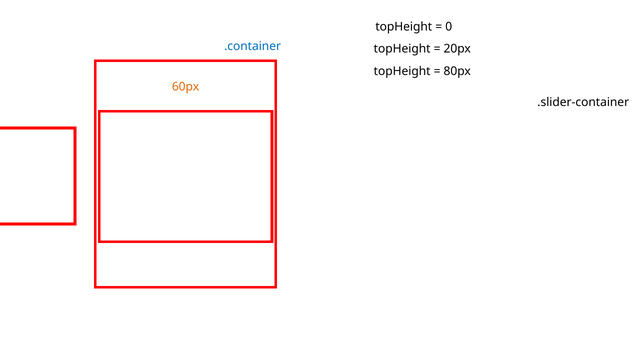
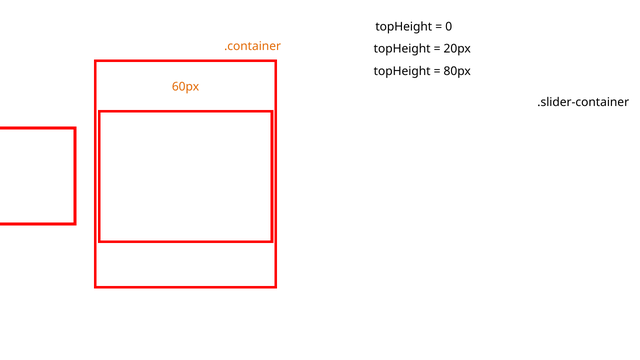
.container colour: blue -> orange (253, 46)
